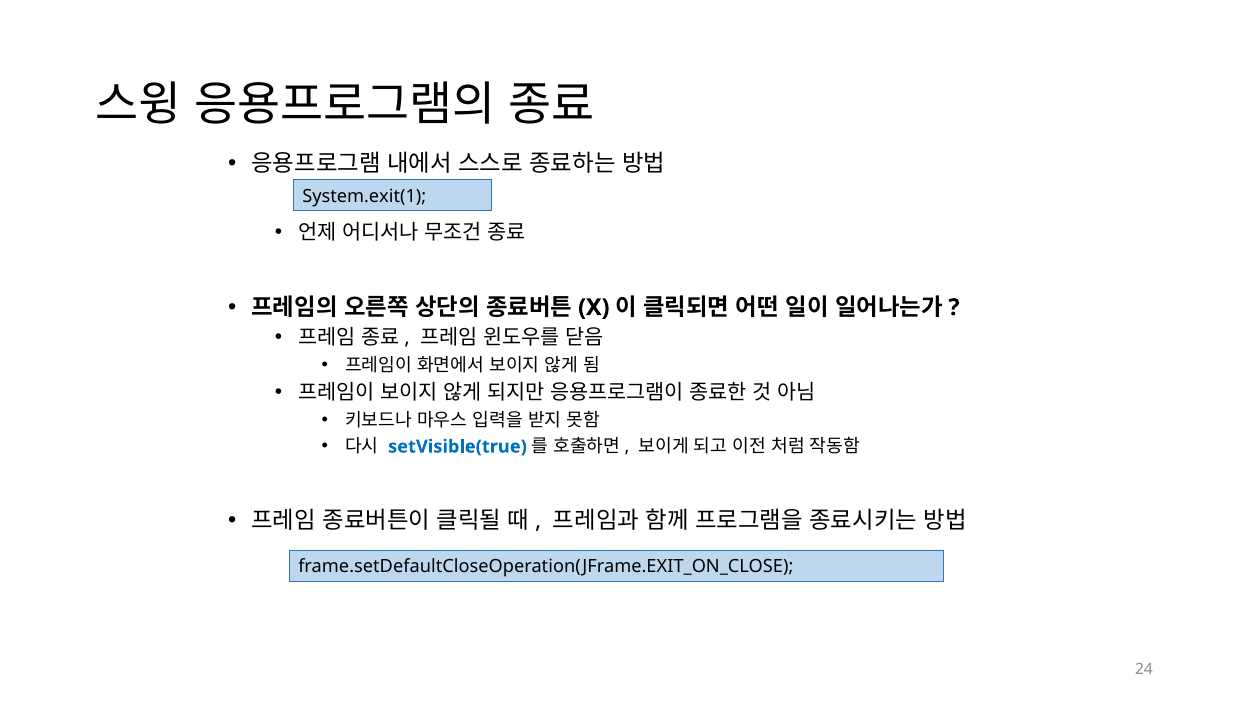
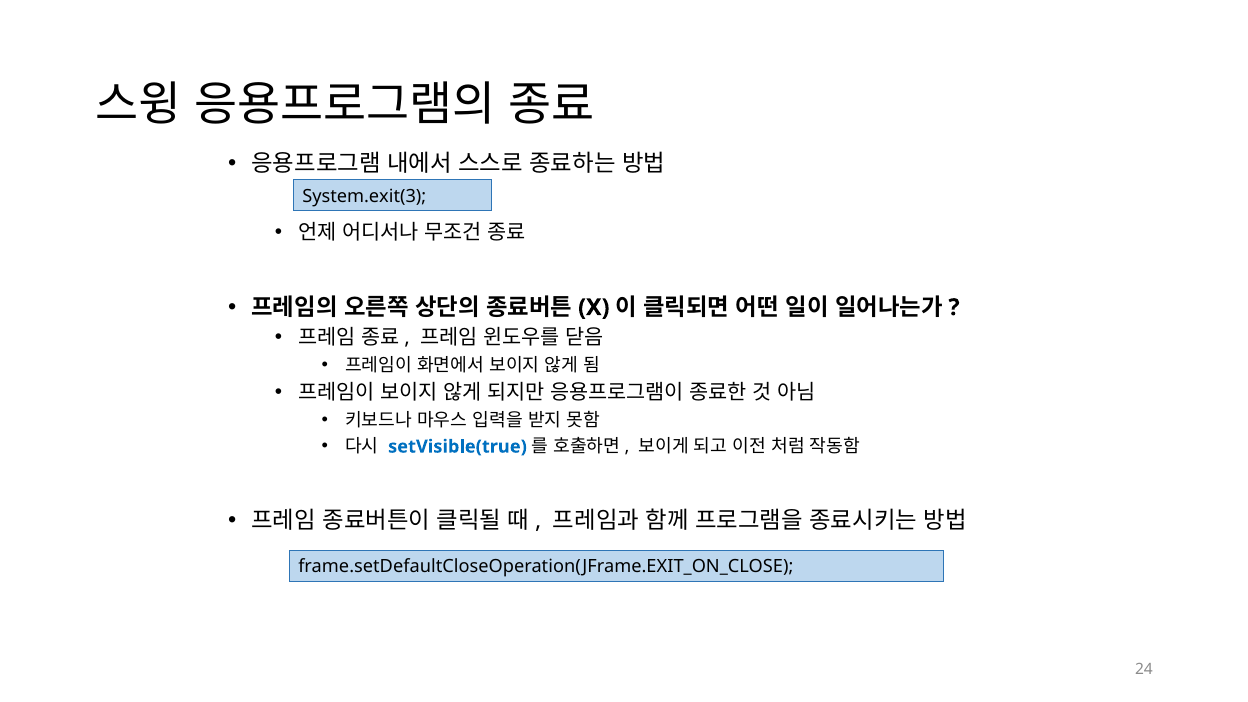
System.exit(1: System.exit(1 -> System.exit(3 (364, 196)
